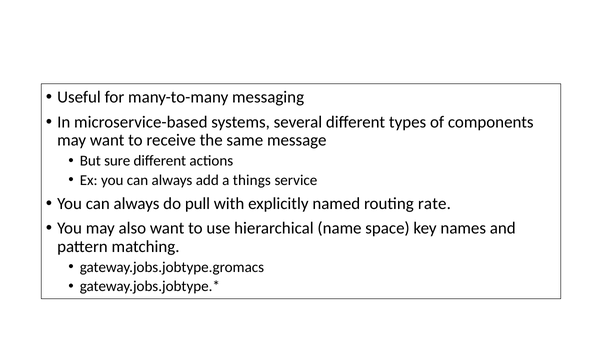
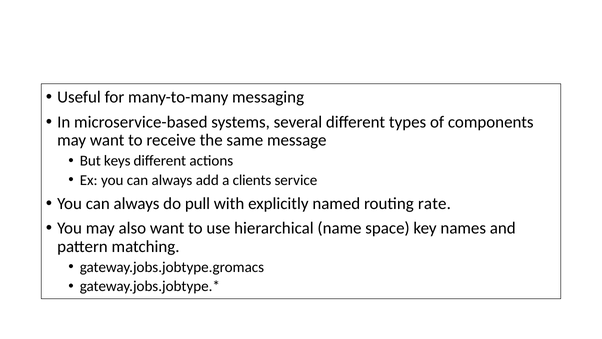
sure: sure -> keys (117, 161)
things: things -> clients (252, 180)
